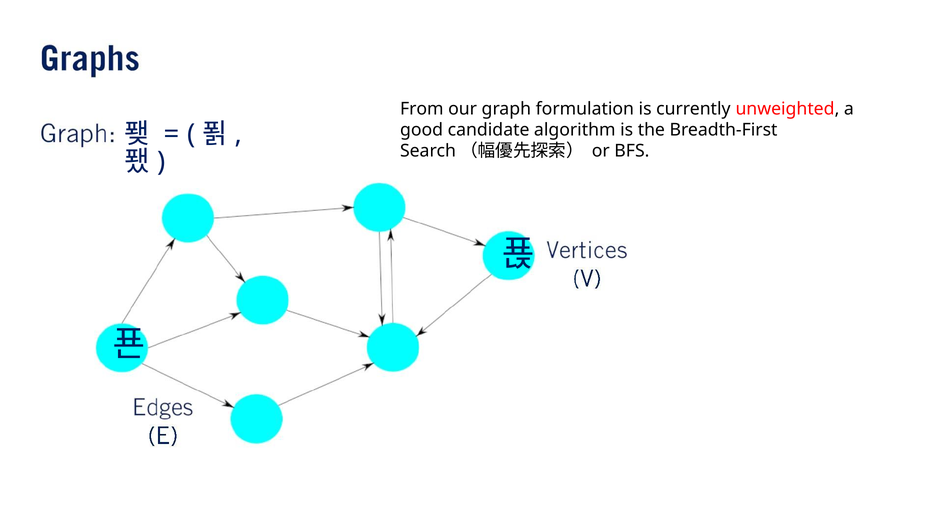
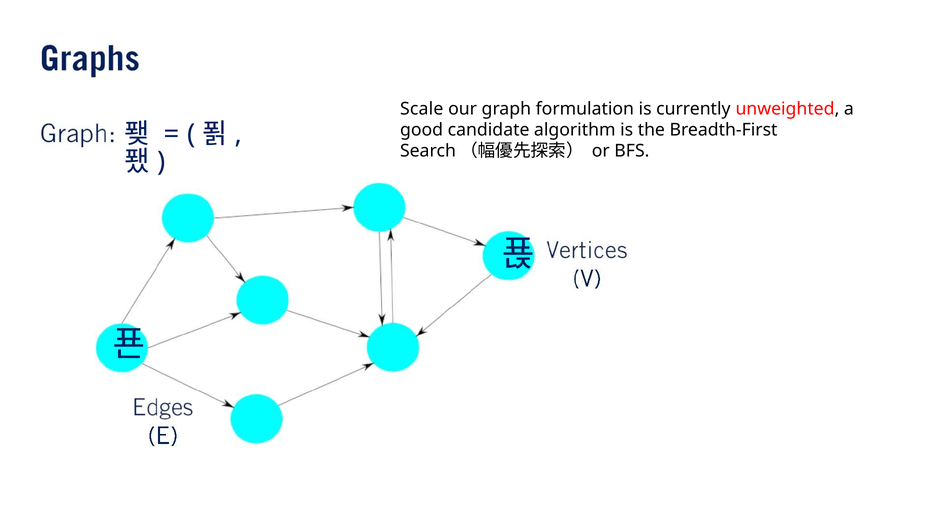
From: From -> Scale (422, 109)
